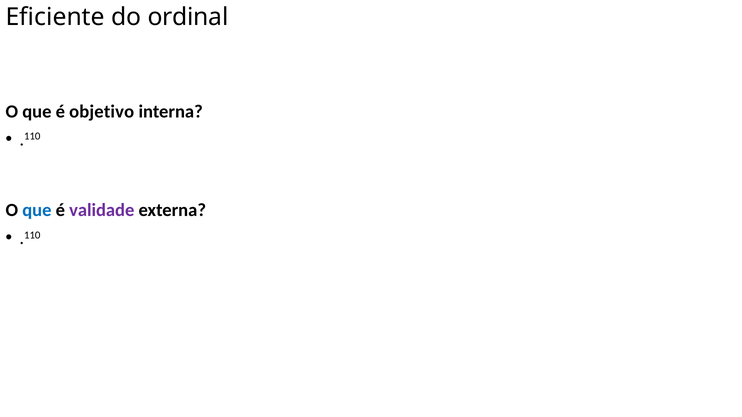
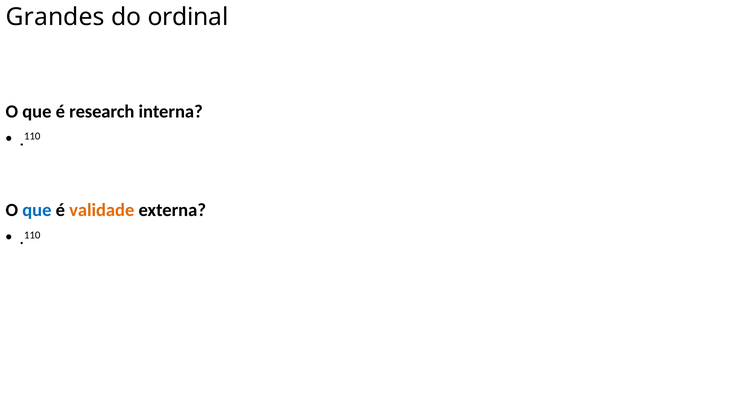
Eficiente: Eficiente -> Grandes (55, 17)
objetivo: objetivo -> research (102, 112)
validade colour: purple -> orange (102, 210)
